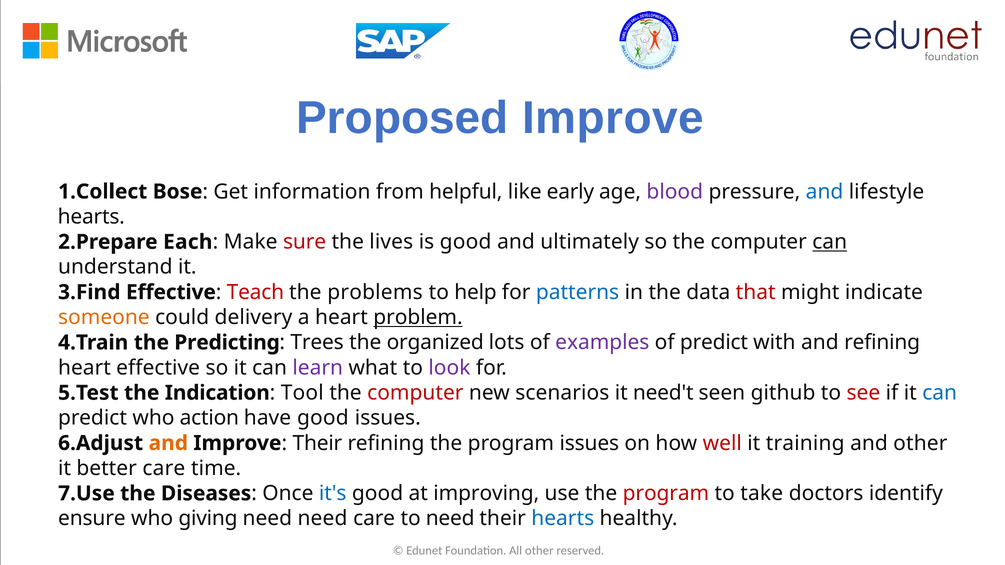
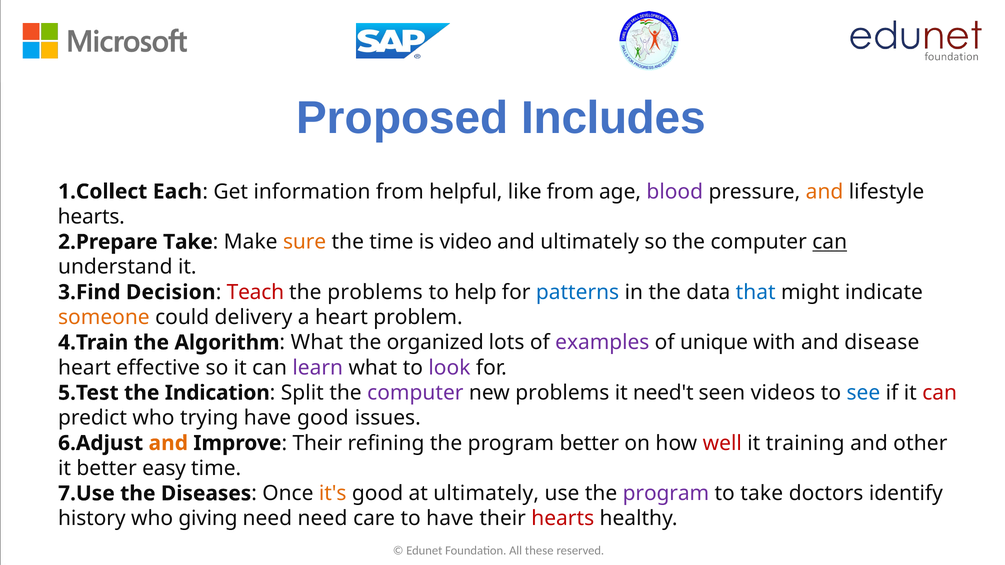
Proposed Improve: Improve -> Includes (613, 118)
Bose: Bose -> Each (177, 192)
like early: early -> from (570, 192)
and colour: blue -> orange (825, 192)
Each: Each -> Take (188, 242)
sure colour: red -> orange (305, 242)
the lives: lives -> time (391, 242)
is good: good -> video (466, 242)
Effective: Effective -> Decision (171, 292)
that colour: red -> blue (756, 292)
problem underline: present -> none (418, 318)
Predicting: Predicting -> Algorithm (227, 343)
Trees: Trees -> What (317, 343)
of predict: predict -> unique (714, 343)
and refining: refining -> disease (882, 343)
Tool: Tool -> Split (302, 393)
computer colour: red -> purple (415, 393)
new scenarios: scenarios -> problems (562, 393)
github: github -> videos (783, 393)
see colour: red -> blue (863, 393)
can colour: blue -> red (940, 393)
action: action -> trying (209, 418)
program issues: issues -> better (589, 443)
better care: care -> easy (164, 469)
it's colour: blue -> orange (333, 494)
at improving: improving -> ultimately (486, 494)
program colour: red -> purple (666, 494)
ensure: ensure -> history (92, 519)
to need: need -> have (450, 519)
hearts colour: blue -> red (563, 519)
All other: other -> these (539, 551)
